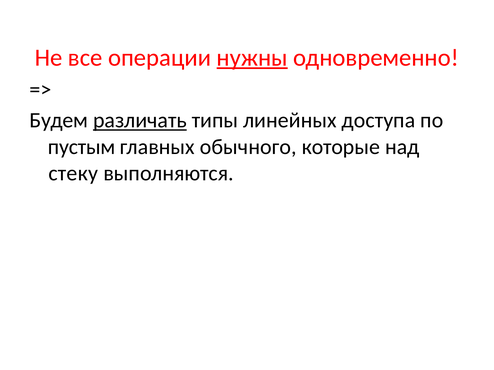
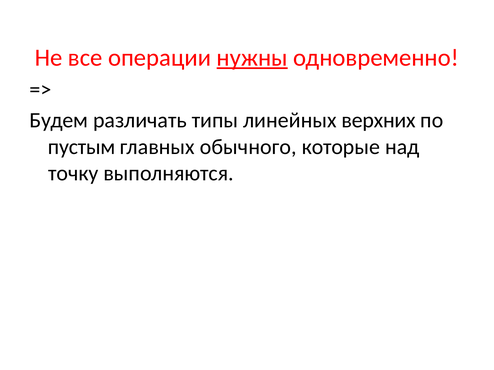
различать underline: present -> none (140, 121)
доступа: доступа -> верхних (379, 121)
стеку: стеку -> точку (73, 173)
